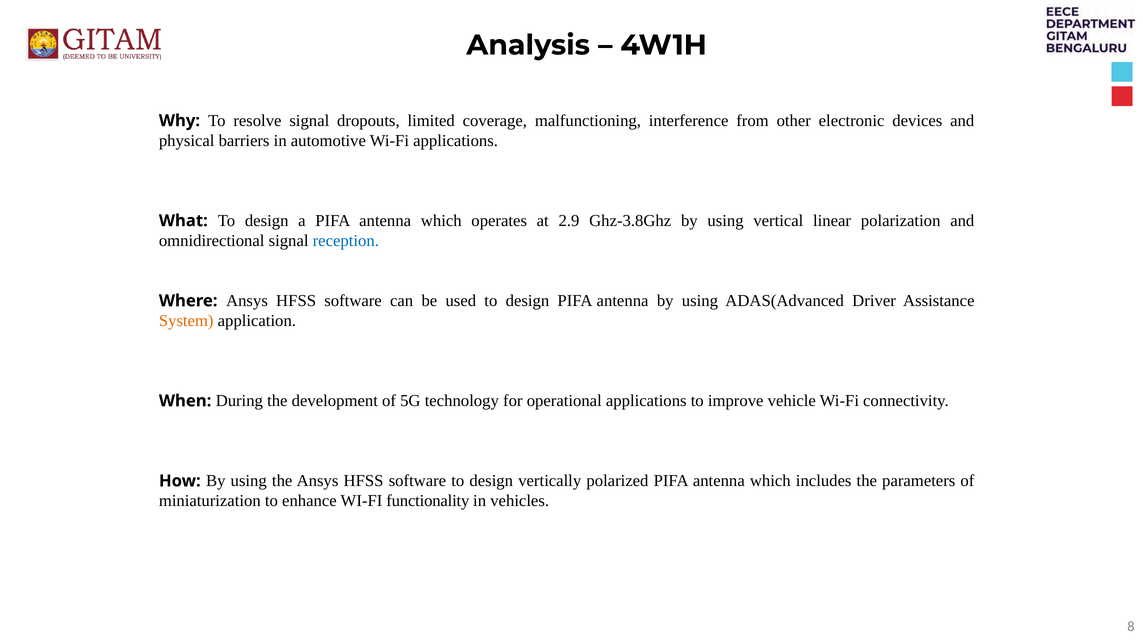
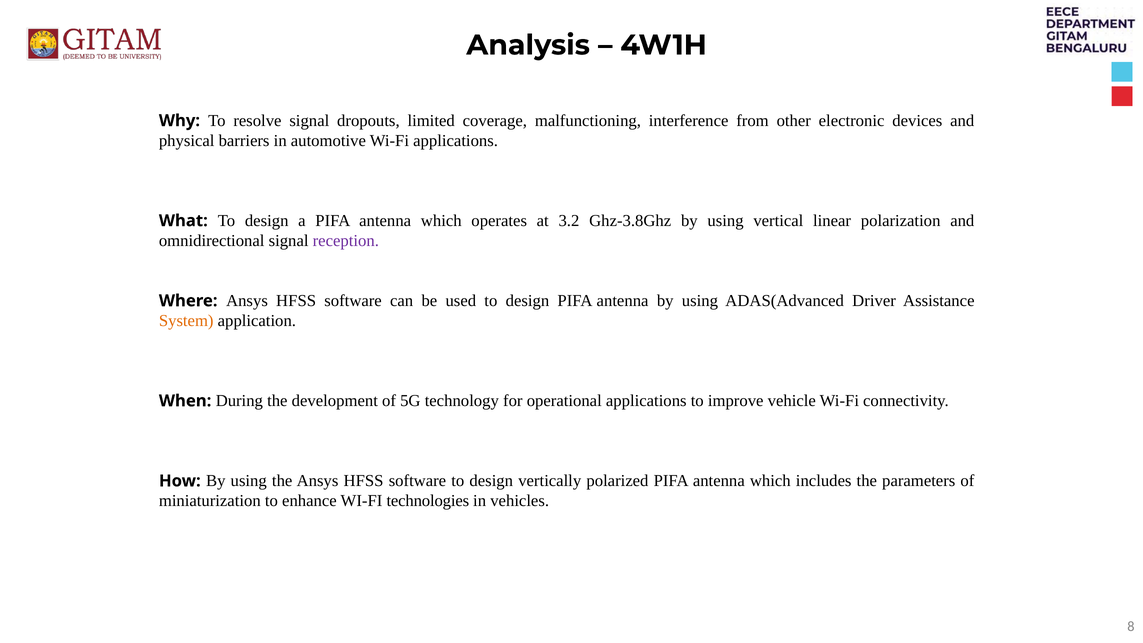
2.9: 2.9 -> 3.2 (569, 221)
reception colour: blue -> purple (346, 241)
functionality: functionality -> technologies (428, 501)
